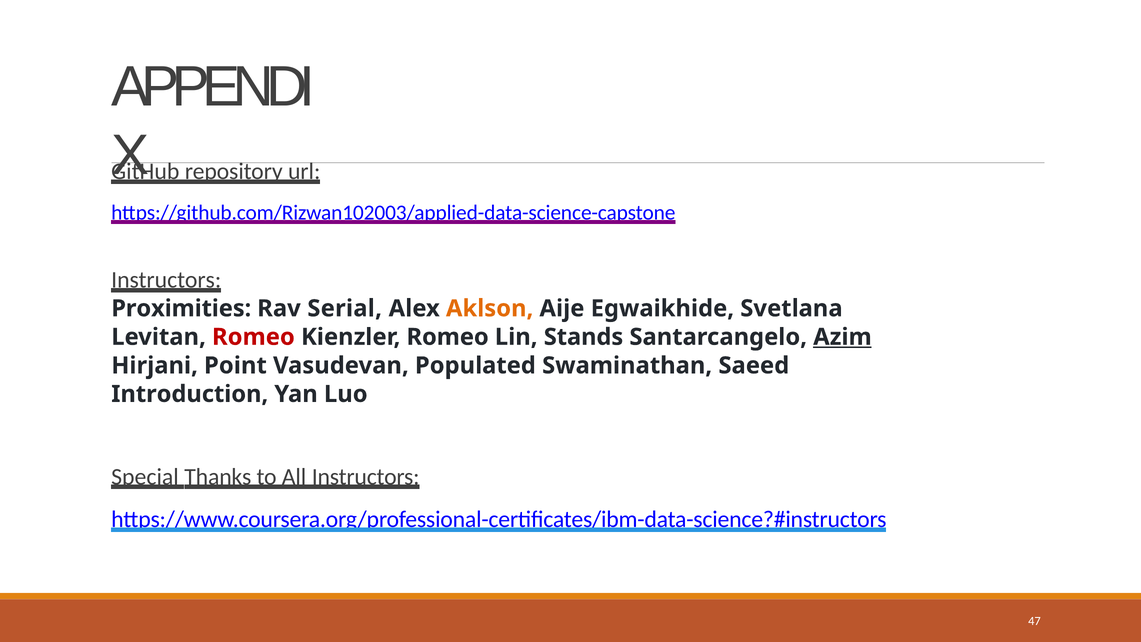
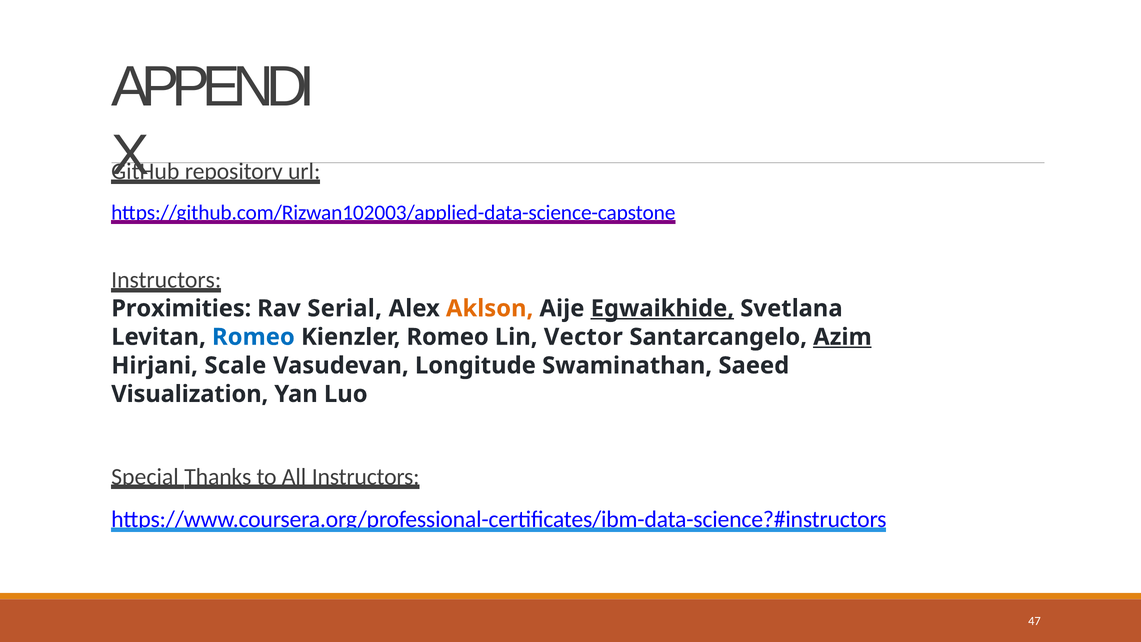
Egwaikhide underline: none -> present (662, 308)
Romeo colour: red -> blue (253, 337)
Stands: Stands -> Vector (583, 337)
Point: Point -> Scale (235, 365)
Populated: Populated -> Longitude (475, 365)
Introduction: Introduction -> Visualization (190, 394)
